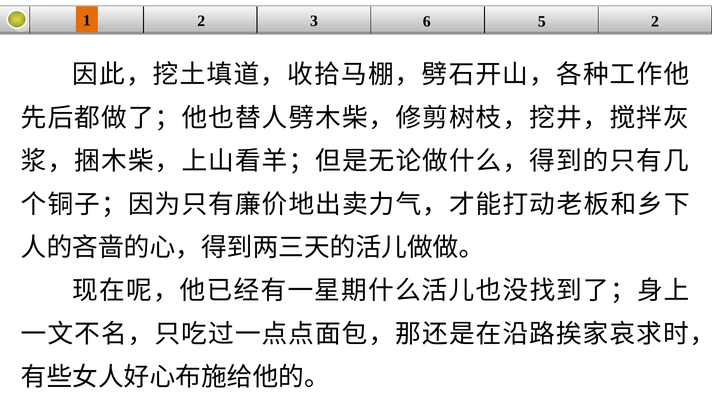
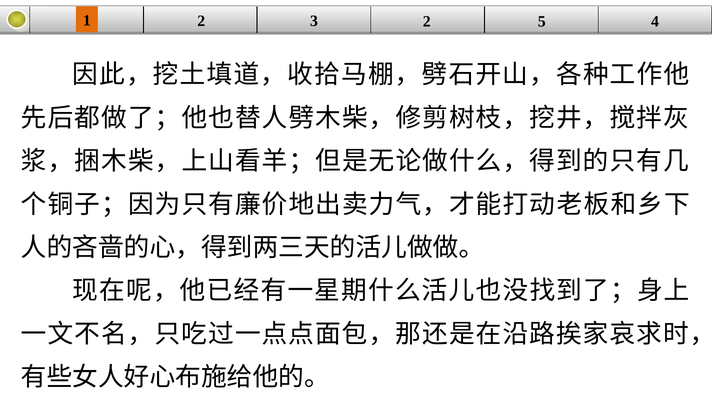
3 6: 6 -> 2 (427, 21)
5 2: 2 -> 4 (655, 21)
